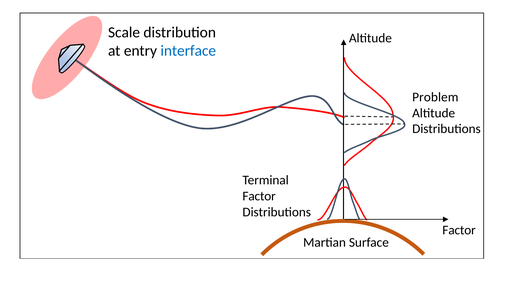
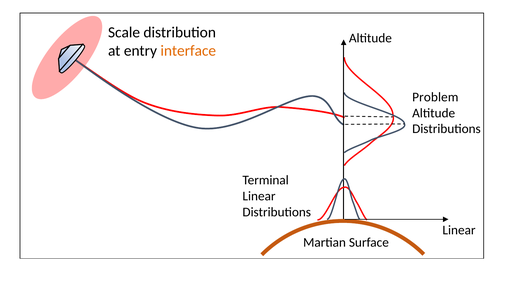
interface colour: blue -> orange (188, 51)
Factor: Factor -> Linear (259, 196)
Factor: Factor -> Linear (459, 230)
